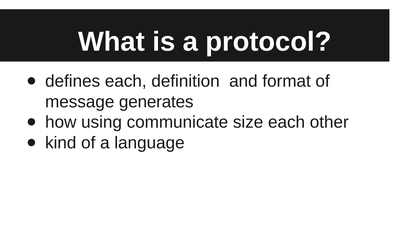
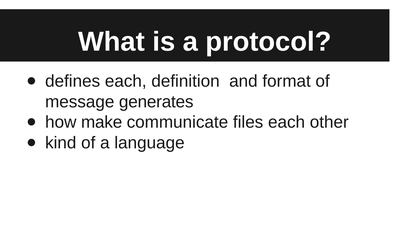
using: using -> make (102, 122)
size: size -> files (248, 122)
